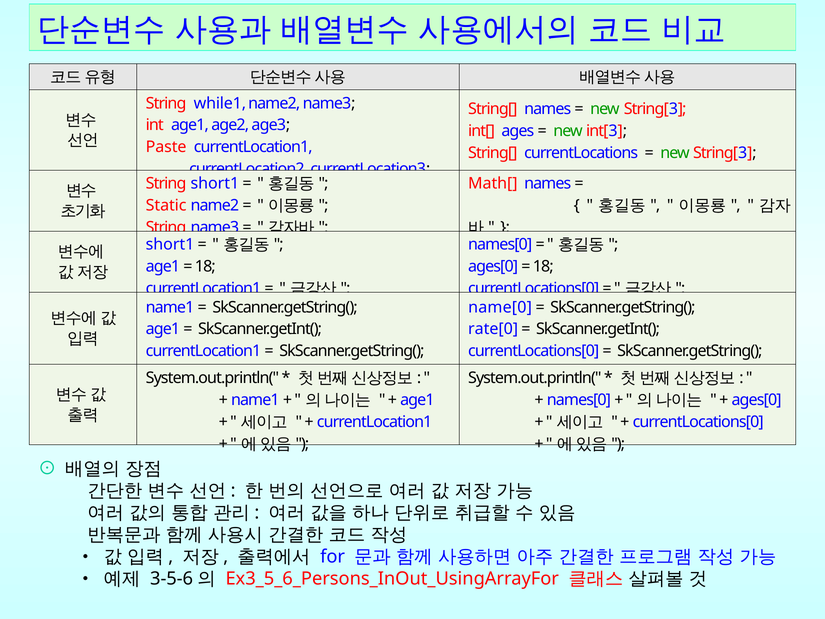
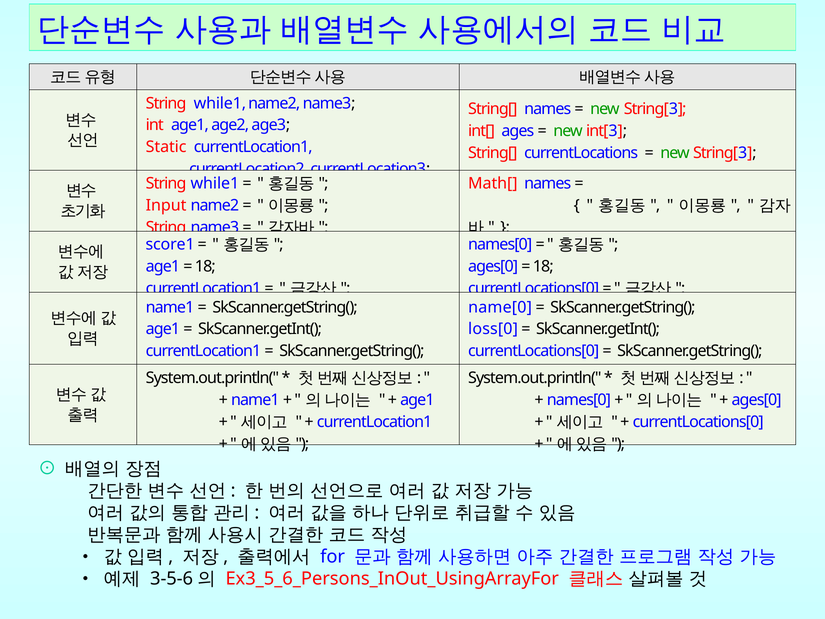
Paste: Paste -> Static (166, 147)
short1: short1 -> while1 (215, 183)
Static: Static -> Input (166, 205)
short1: short1 -> score1 (170, 244)
rate[0: rate[0 -> loss[0 (493, 329)
